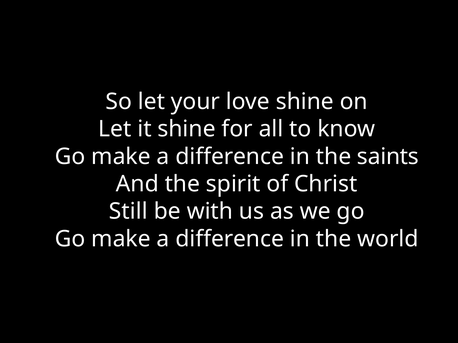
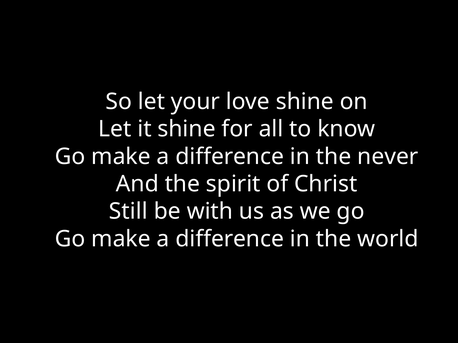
saints: saints -> never (388, 157)
